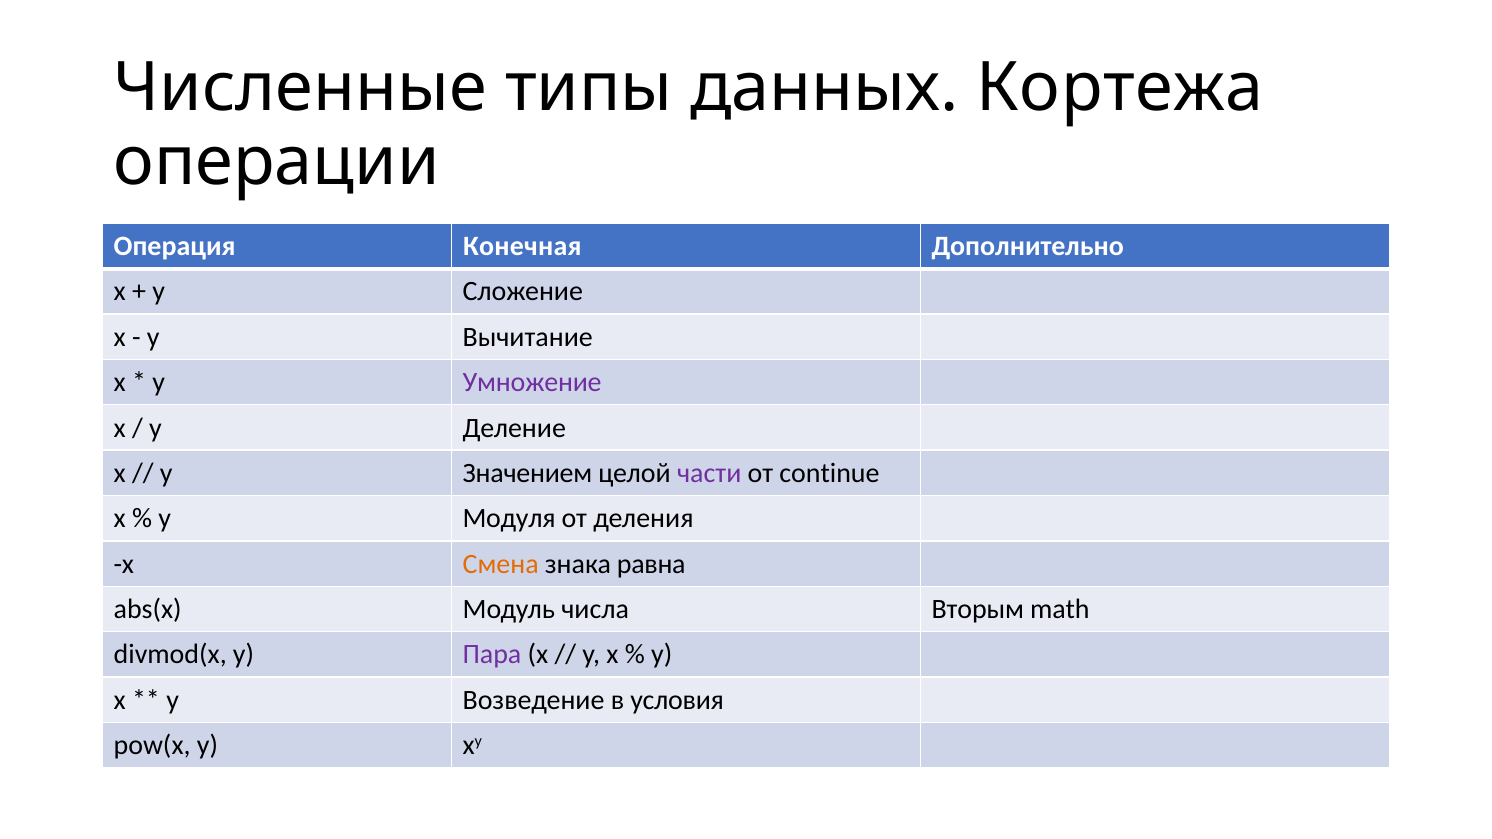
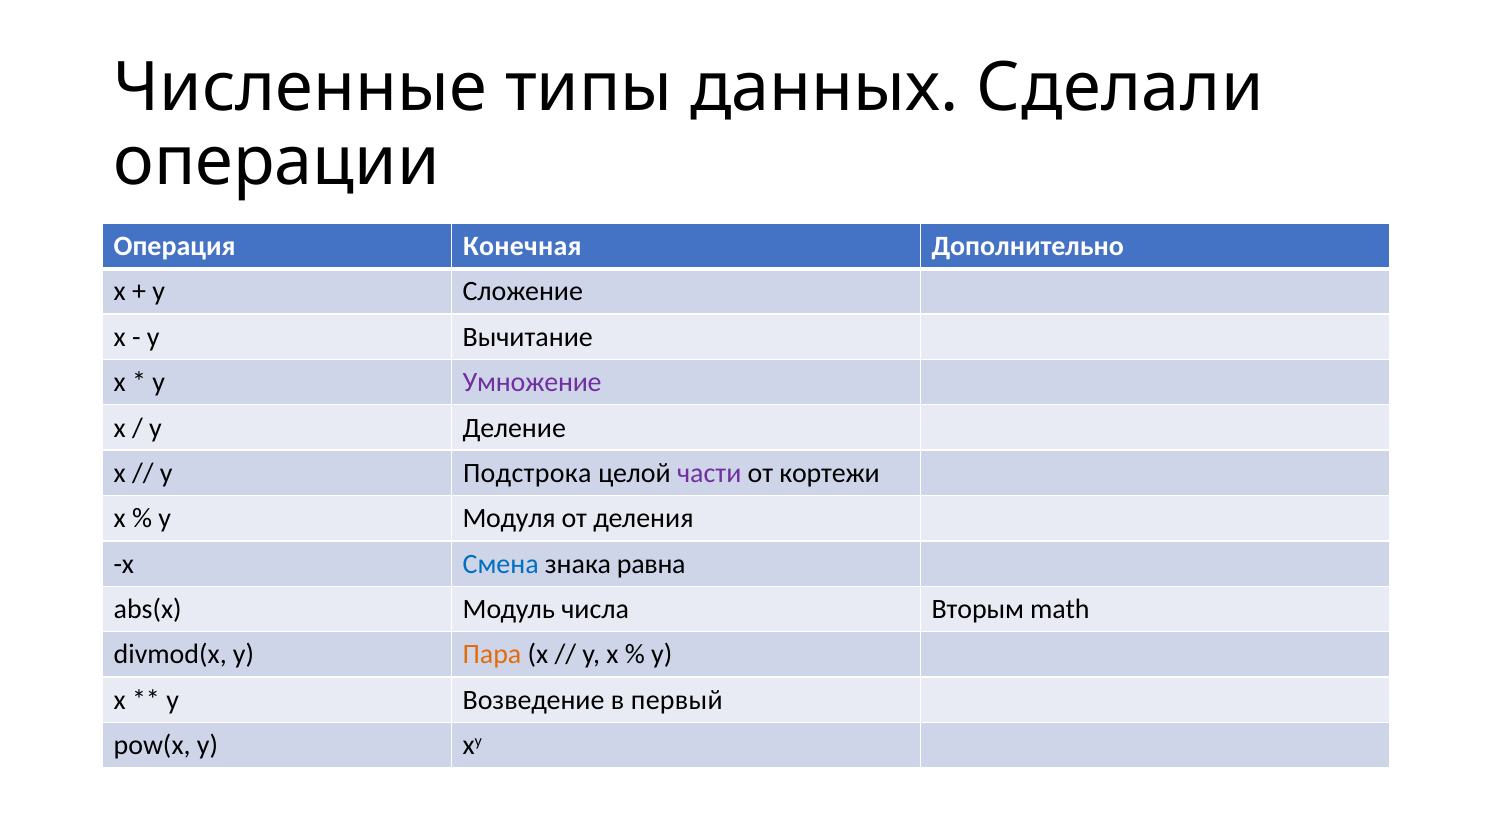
Кортежа: Кортежа -> Сделали (1120, 88)
Значением: Значением -> Подстрока (527, 473)
continue: continue -> кортежи (830, 473)
Смена colour: orange -> blue (501, 564)
Пара colour: purple -> orange (492, 655)
условия: условия -> первый (677, 700)
